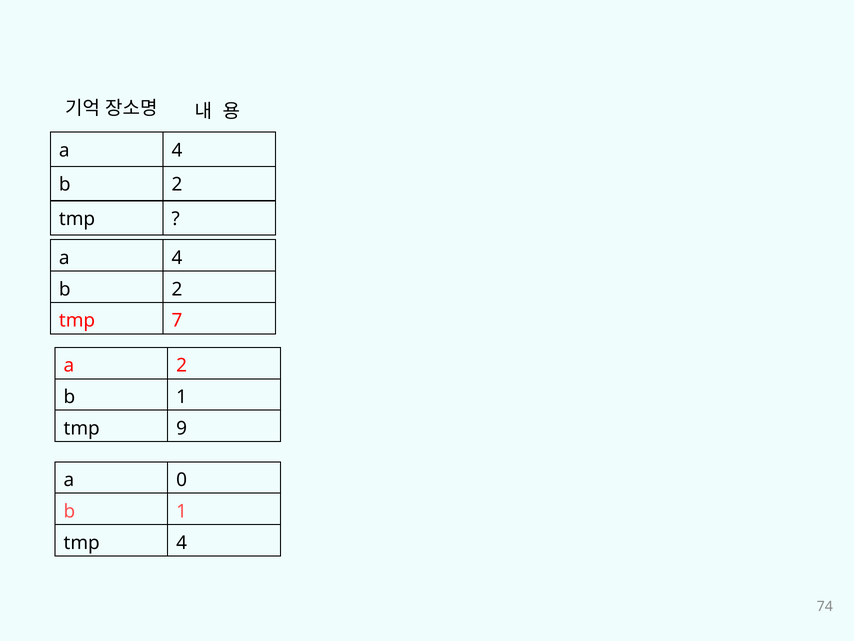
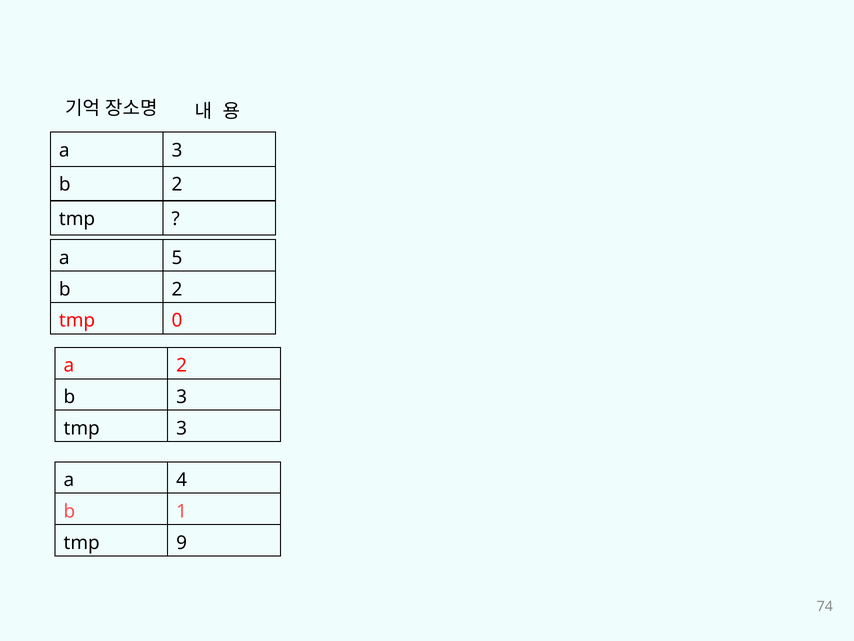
4: 4 -> 3 (177, 150)
4: 4 -> 5 (177, 258)
7: 7 -> 0 (177, 320)
1: 1 -> 3 (182, 397)
tmp 9: 9 -> 3 (182, 428)
0: 0 -> 4 (182, 480)
tmp 4: 4 -> 9 (182, 542)
